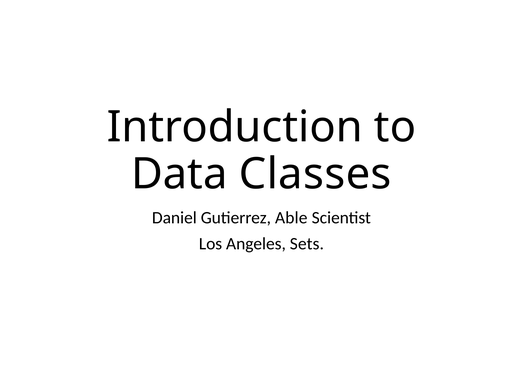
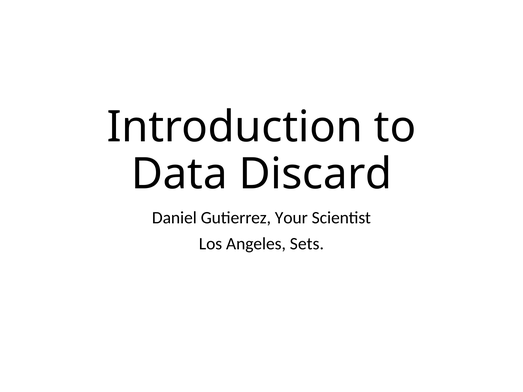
Classes: Classes -> Discard (315, 174)
Able: Able -> Your (291, 218)
